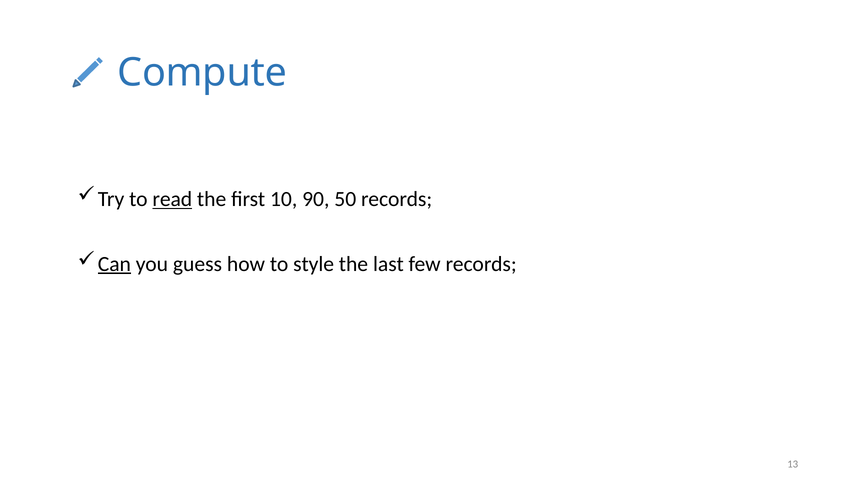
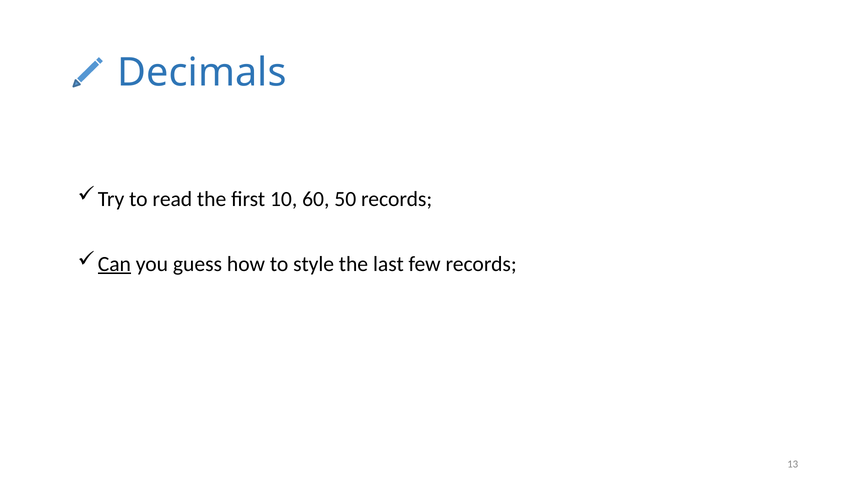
Compute: Compute -> Decimals (202, 73)
read underline: present -> none (172, 199)
90: 90 -> 60 (316, 199)
